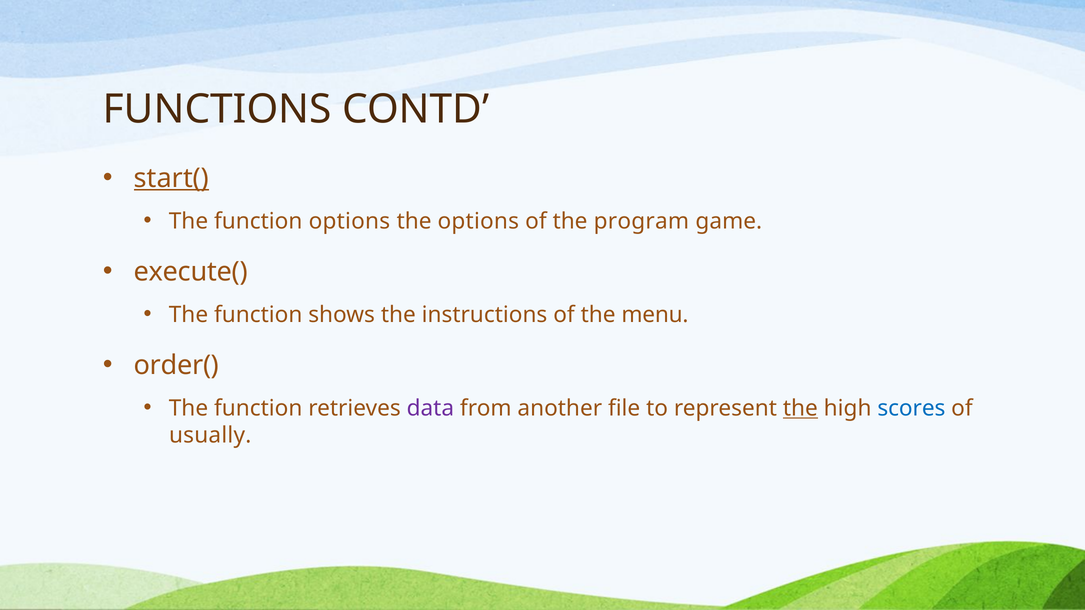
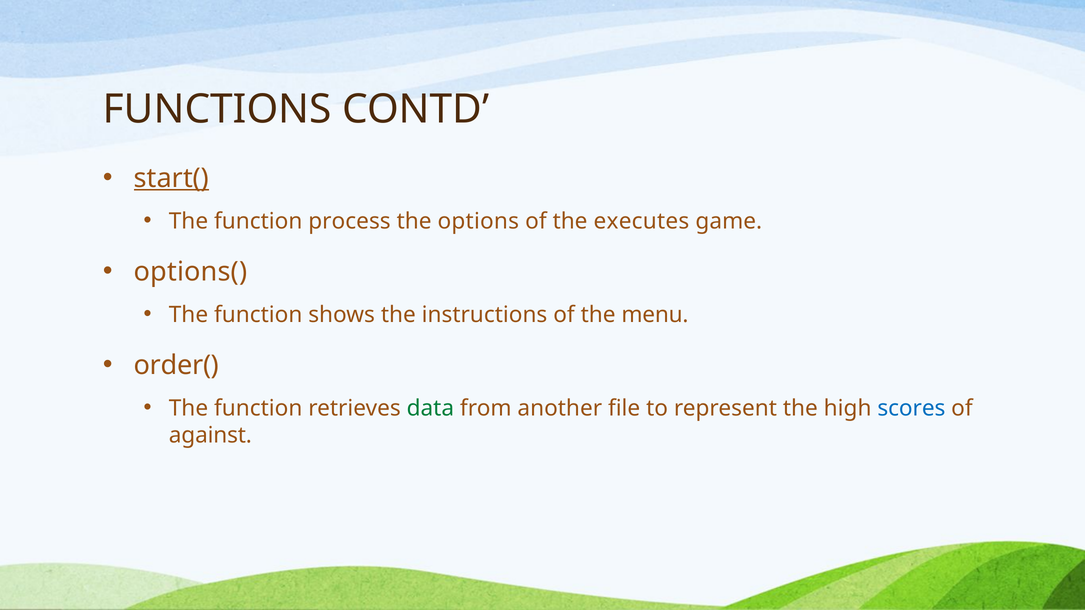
function options: options -> process (349, 221)
program: program -> executes (641, 221)
execute(: execute( -> options( (191, 272)
data colour: purple -> green (430, 408)
the underline: present -> none (800, 408)
usually: usually -> against (210, 436)
